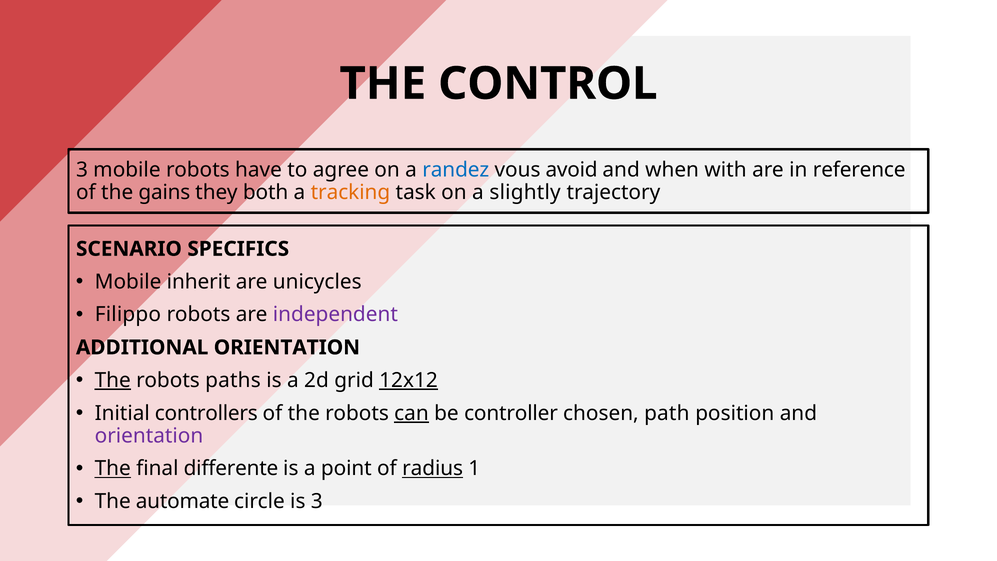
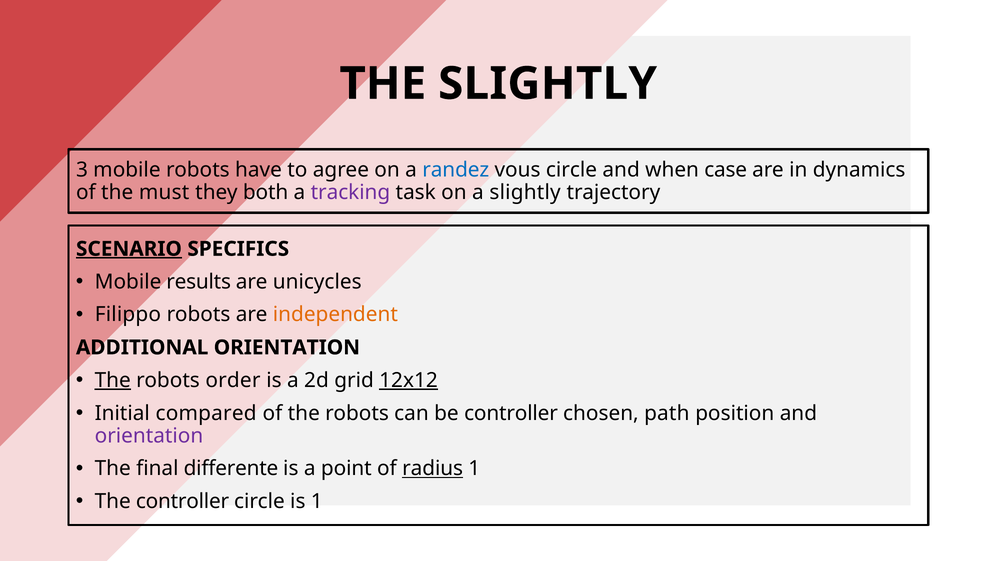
THE CONTROL: CONTROL -> SLIGHTLY (548, 84)
vous avoid: avoid -> circle (571, 170)
with: with -> case (726, 170)
reference: reference -> dynamics (859, 170)
gains: gains -> must (164, 192)
tracking colour: orange -> purple (350, 192)
SCENARIO underline: none -> present (129, 249)
inherit: inherit -> results (199, 282)
independent colour: purple -> orange (335, 315)
paths: paths -> order (233, 380)
controllers: controllers -> compared (206, 413)
can underline: present -> none (411, 413)
The underline: present -> none (113, 468)
The automate: automate -> controller (183, 501)
is 3: 3 -> 1 (317, 501)
